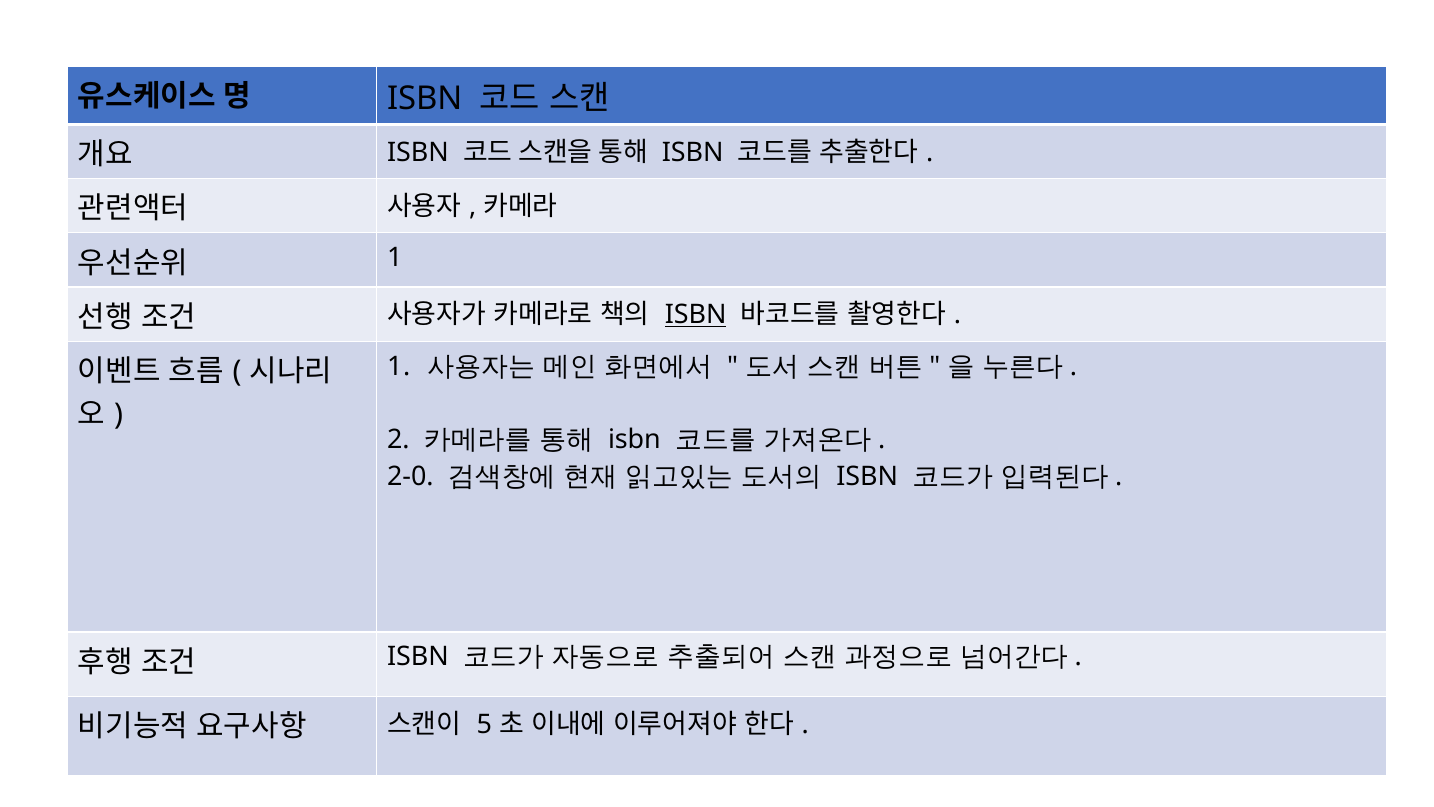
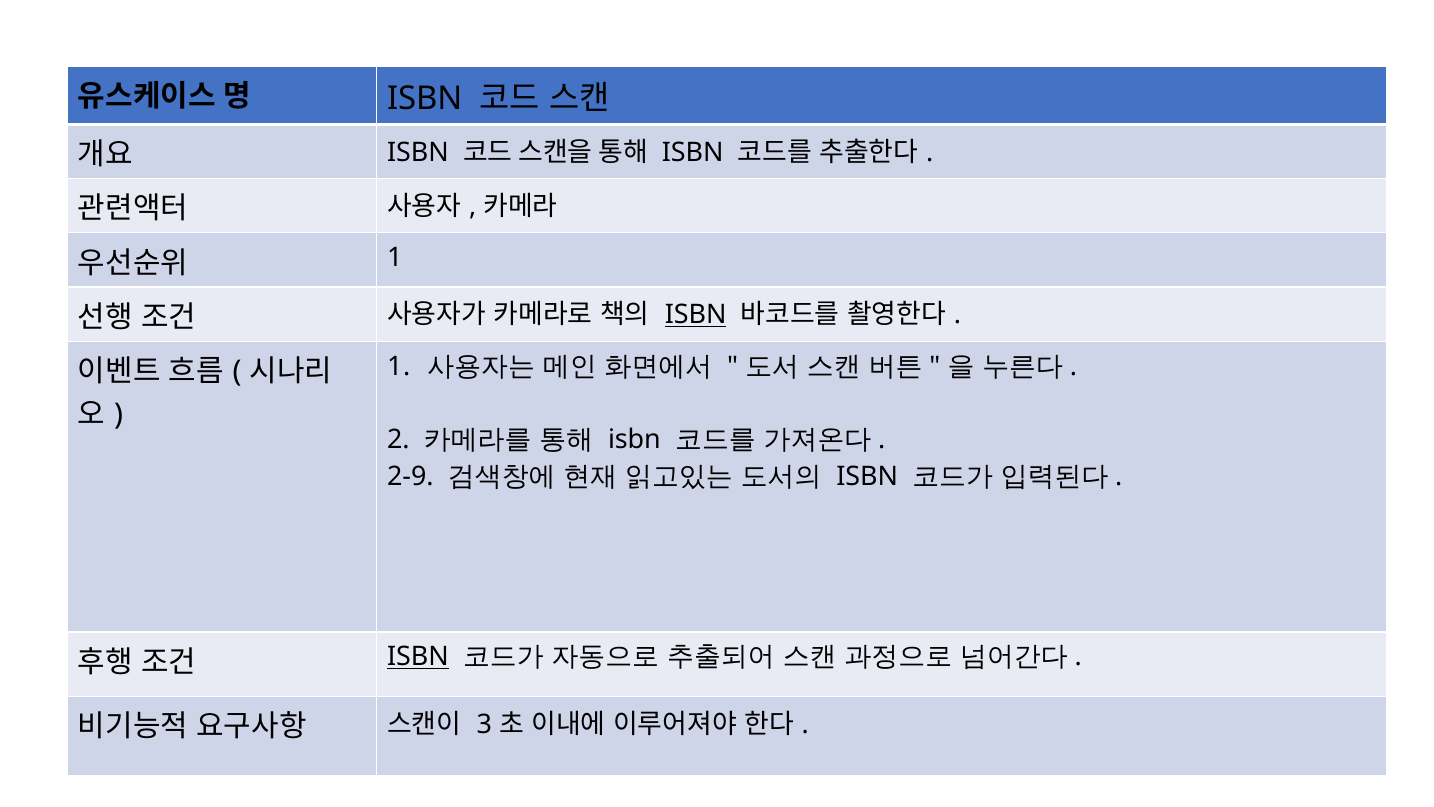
2-0: 2-0 -> 2-9 (410, 476)
ISBN underline: none -> present (418, 657)
5: 5 -> 3 (484, 724)
